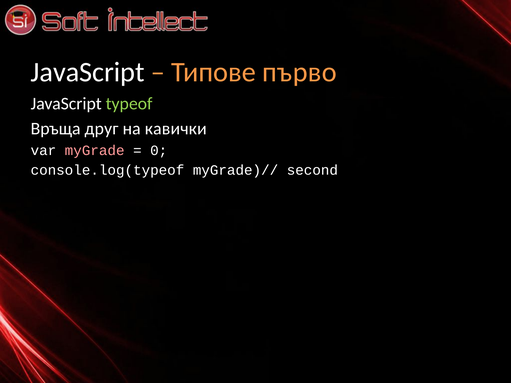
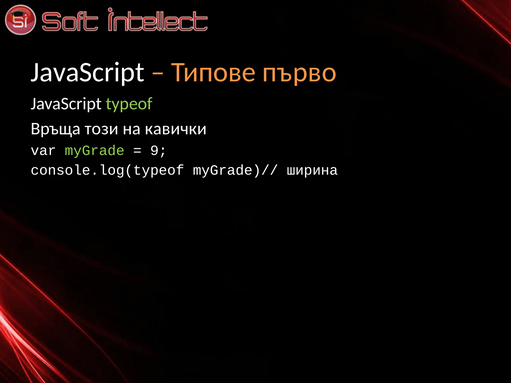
друг: друг -> този (102, 129)
myGrade colour: pink -> light green (95, 150)
0: 0 -> 9 (159, 150)
second: second -> ширина (312, 170)
